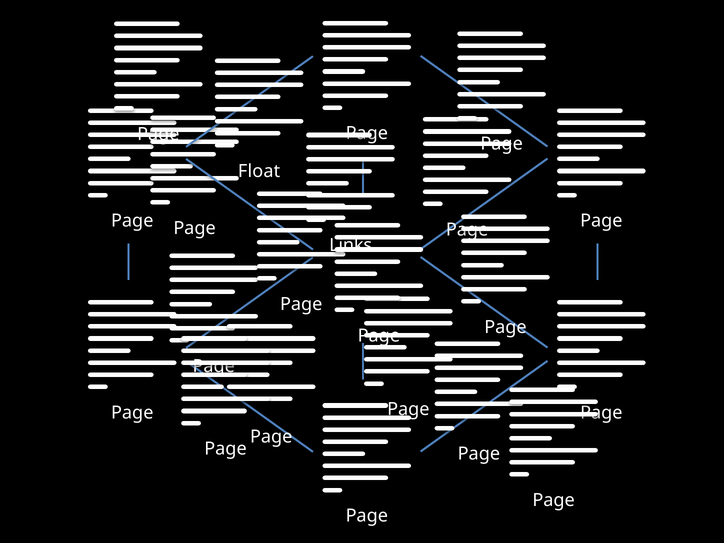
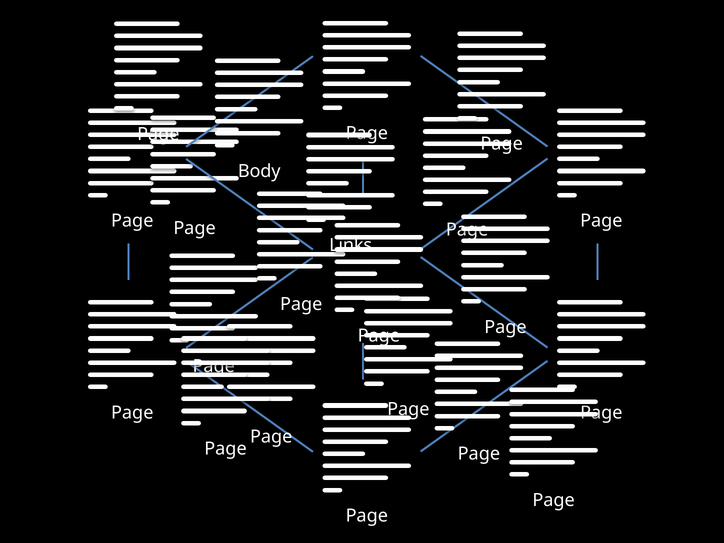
Float: Float -> Body (259, 171)
